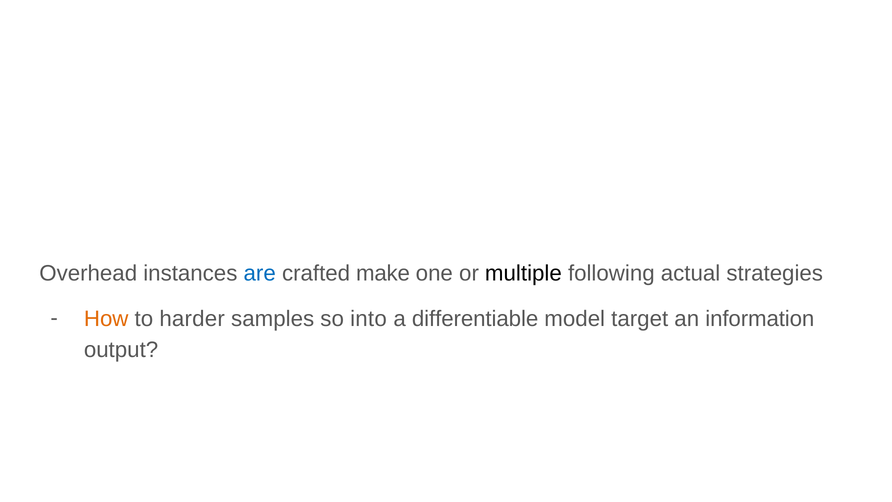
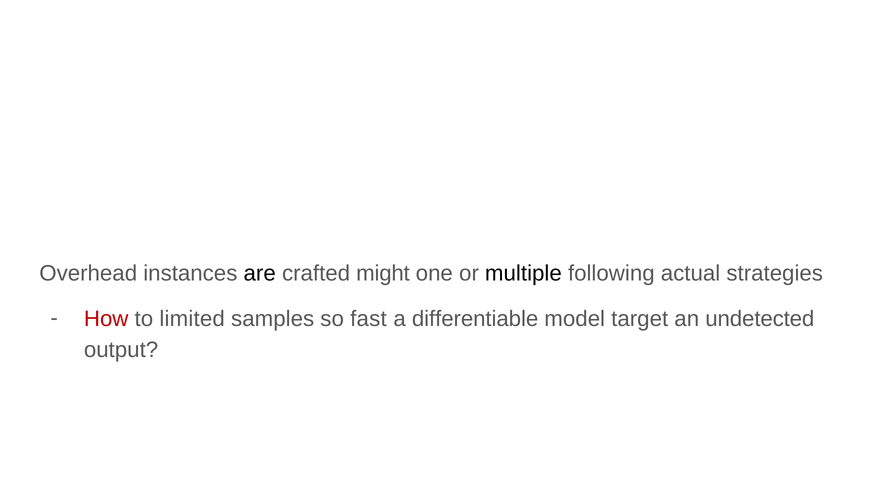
are colour: blue -> black (260, 273)
make: make -> might (383, 273)
How colour: orange -> red (106, 319)
harder: harder -> limited (192, 319)
into: into -> fast (368, 319)
information: information -> undetected (760, 319)
